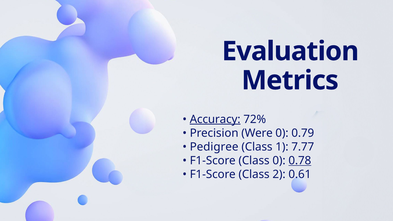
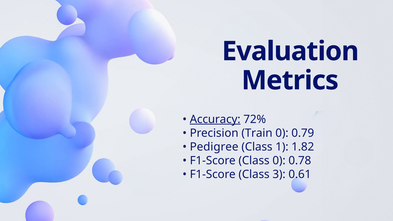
Were: Were -> Train (257, 133)
7.77: 7.77 -> 1.82 (303, 147)
0.78 underline: present -> none (300, 161)
2: 2 -> 3 (279, 174)
